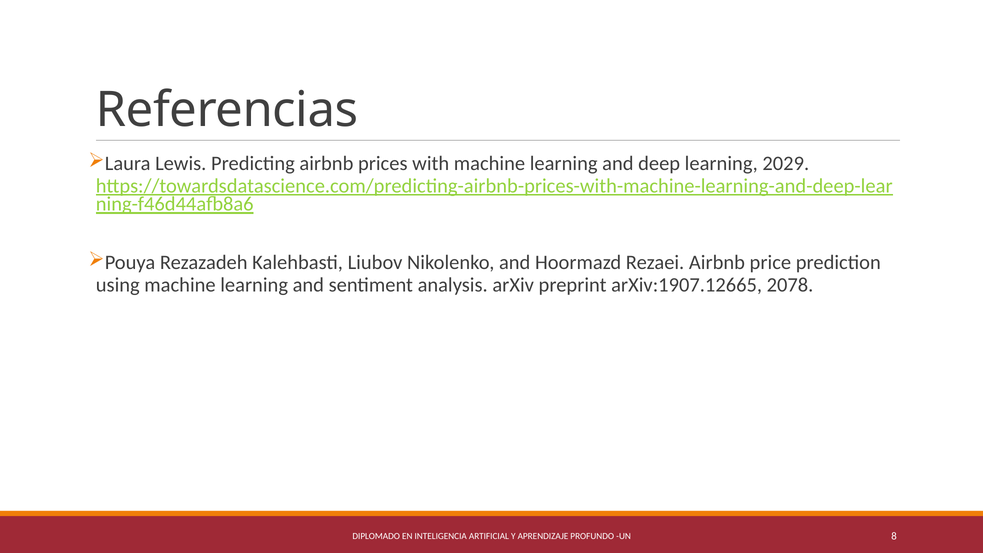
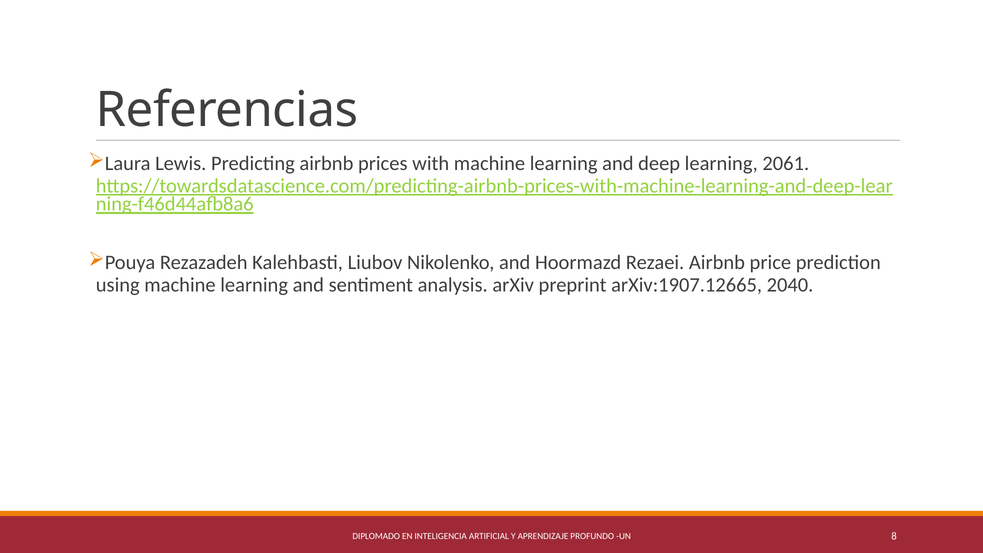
2029: 2029 -> 2061 (786, 163)
2078: 2078 -> 2040 (790, 285)
